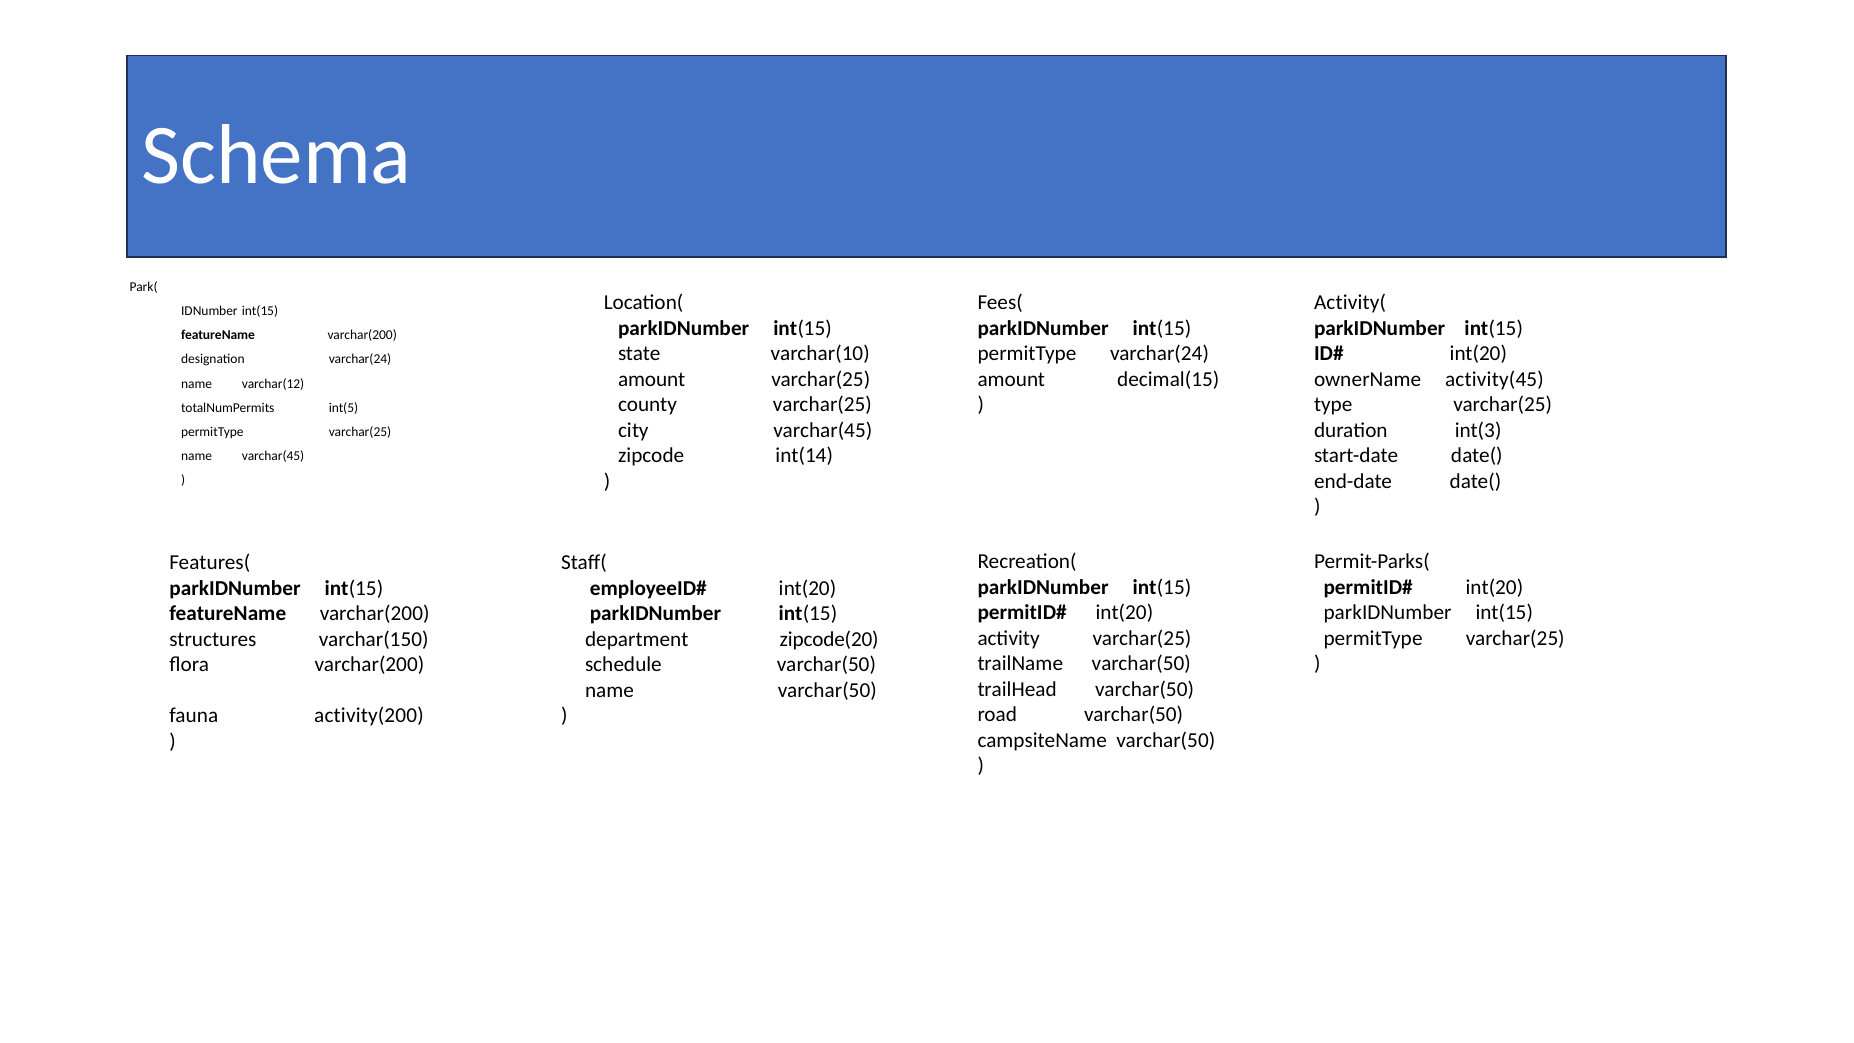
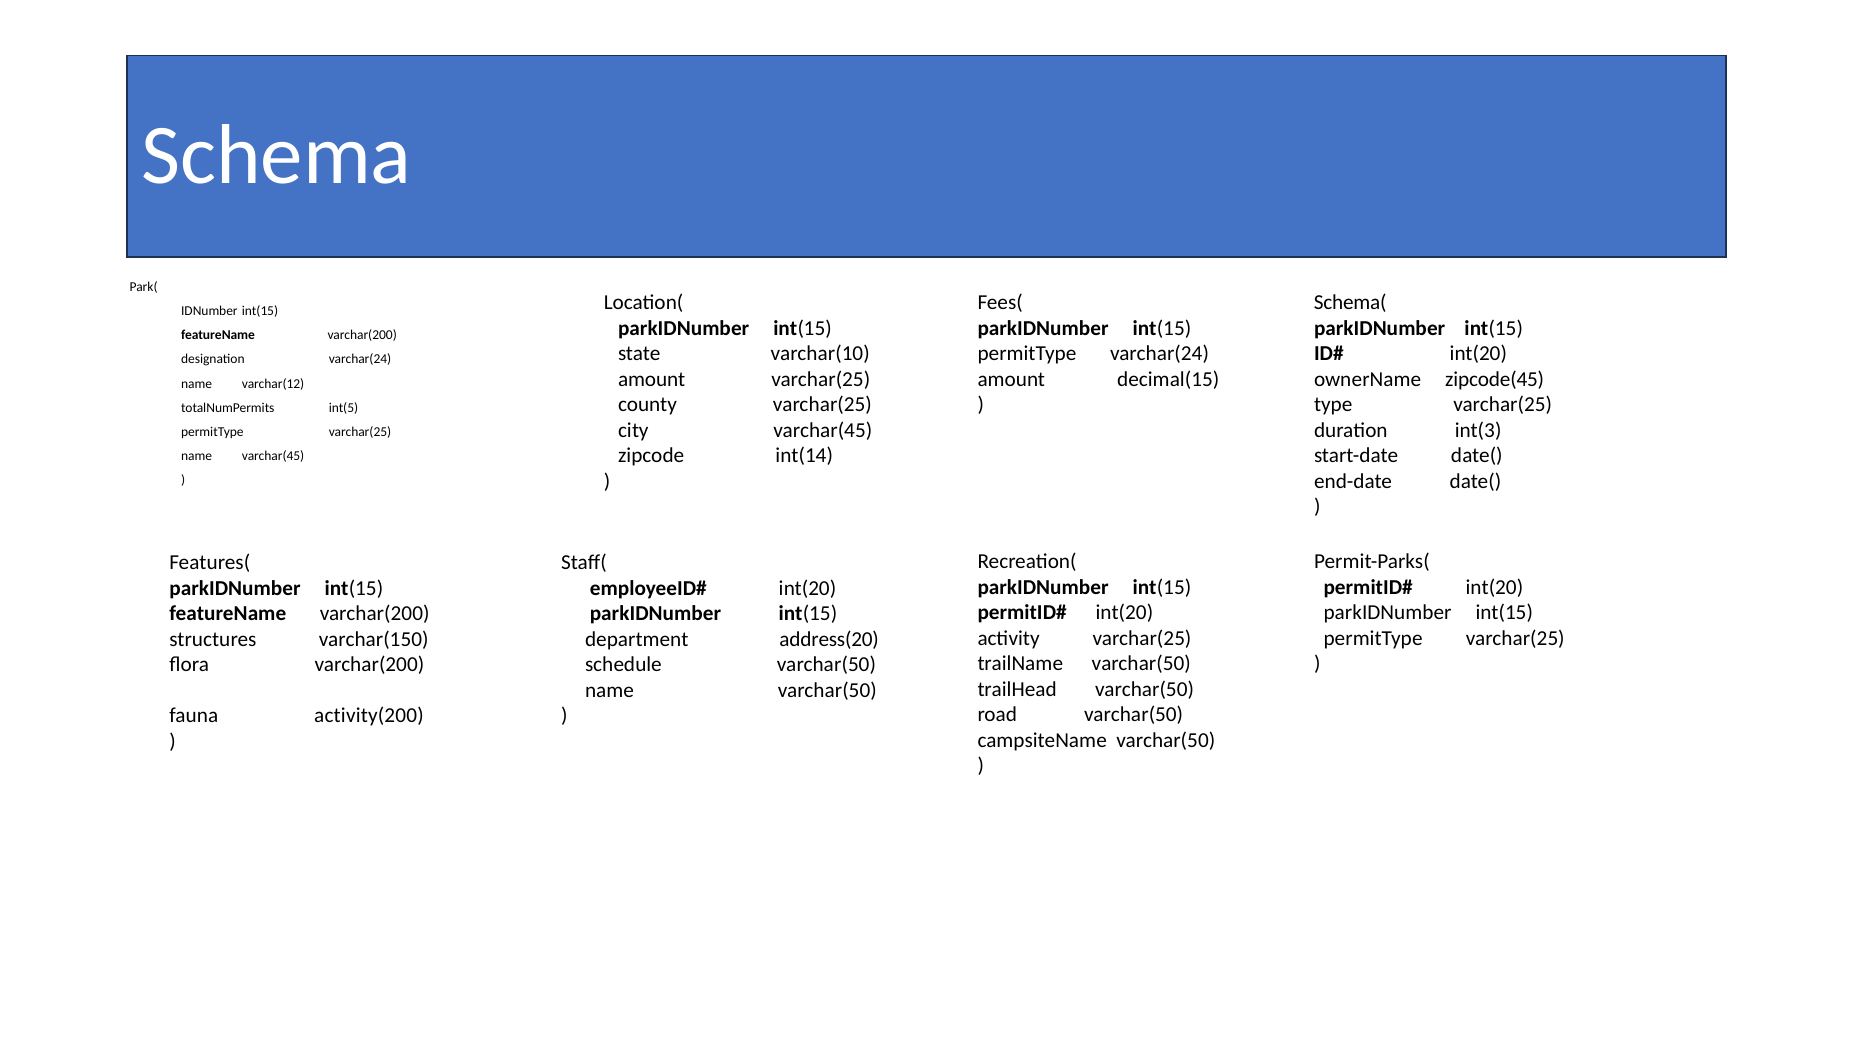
Activity(: Activity( -> Schema( (1350, 303)
activity(45: activity(45 -> zipcode(45 (1495, 379)
zipcode(20: zipcode(20 -> address(20 (829, 639)
